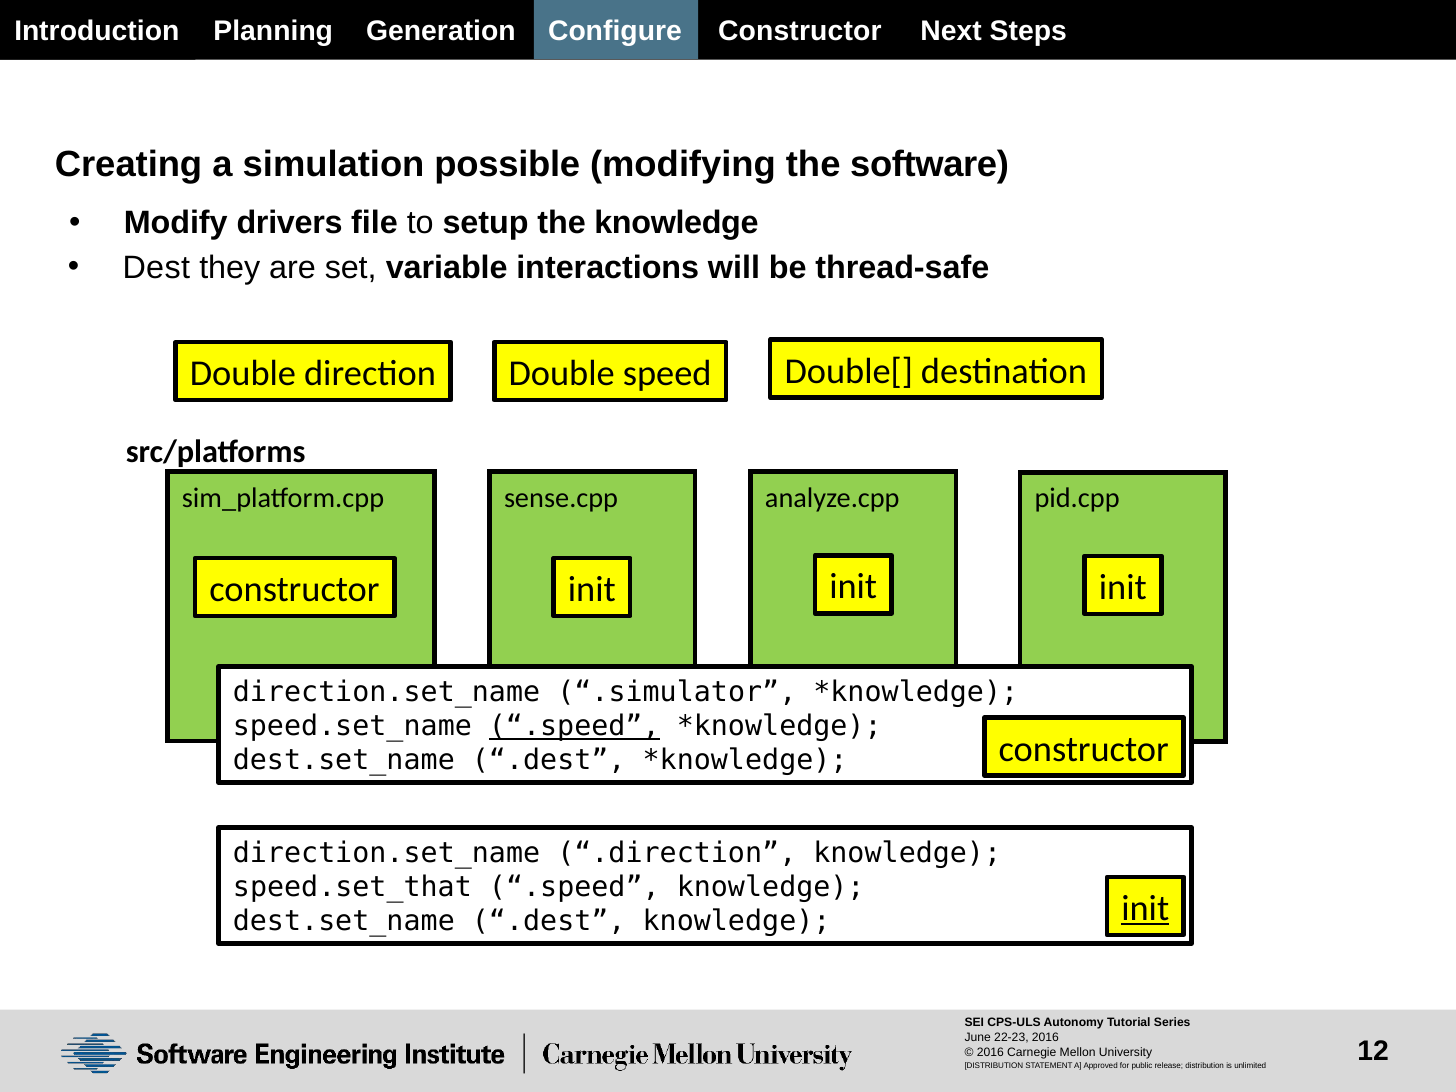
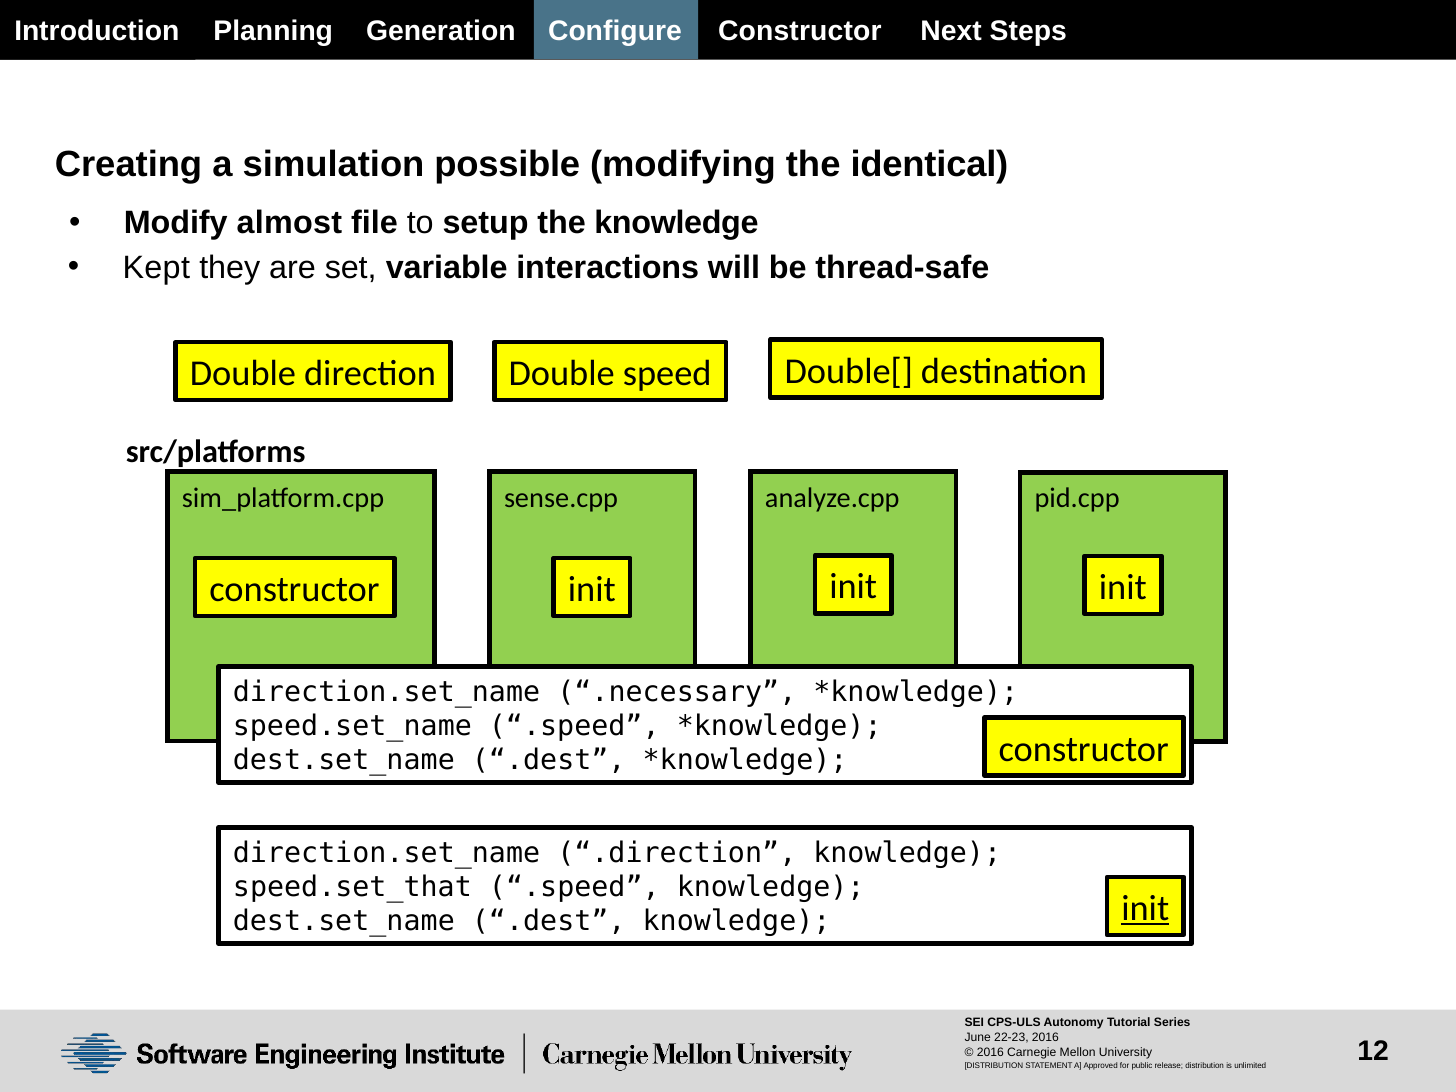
software: software -> identical (929, 165)
drivers: drivers -> almost (289, 223)
Dest: Dest -> Kept (156, 268)
.simulator: .simulator -> .necessary (677, 693)
.speed underline: present -> none (574, 727)
